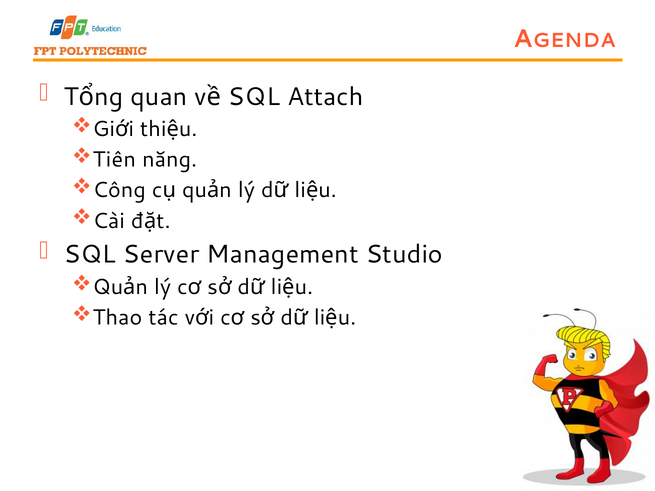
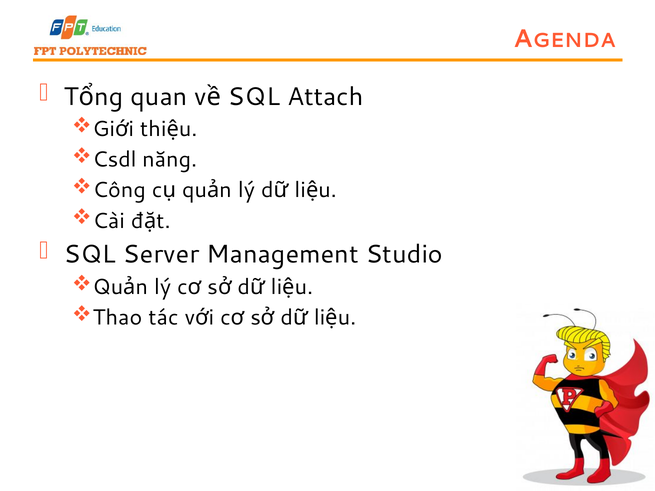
Tiên: Tiên -> Csdl (114, 160)
